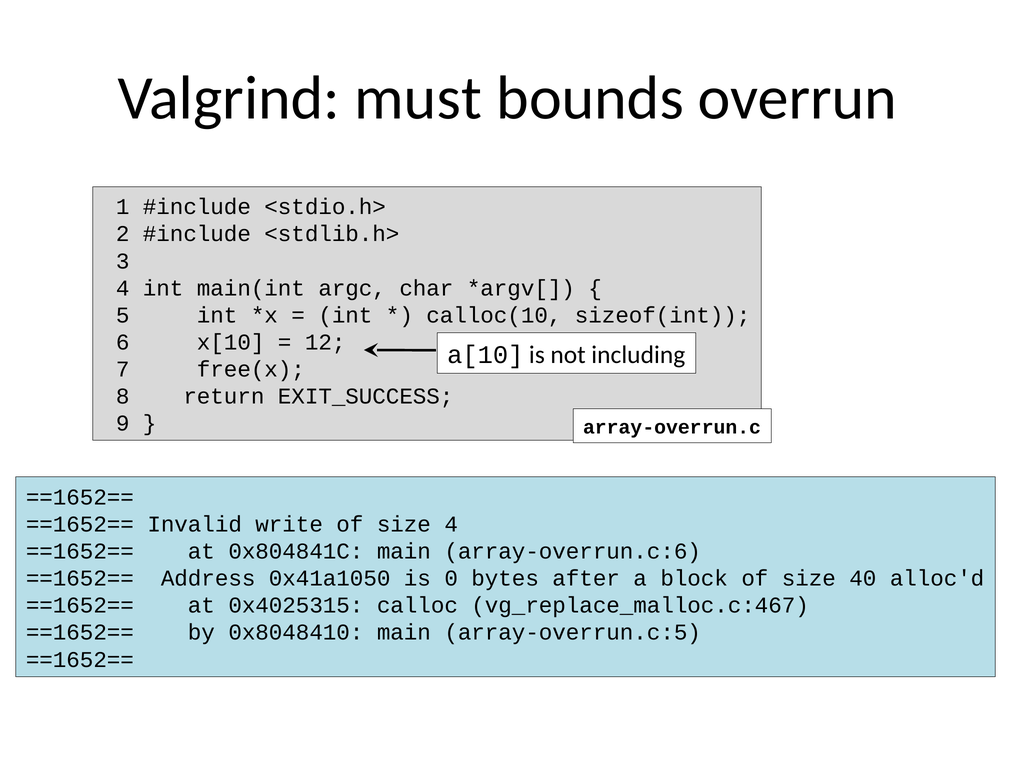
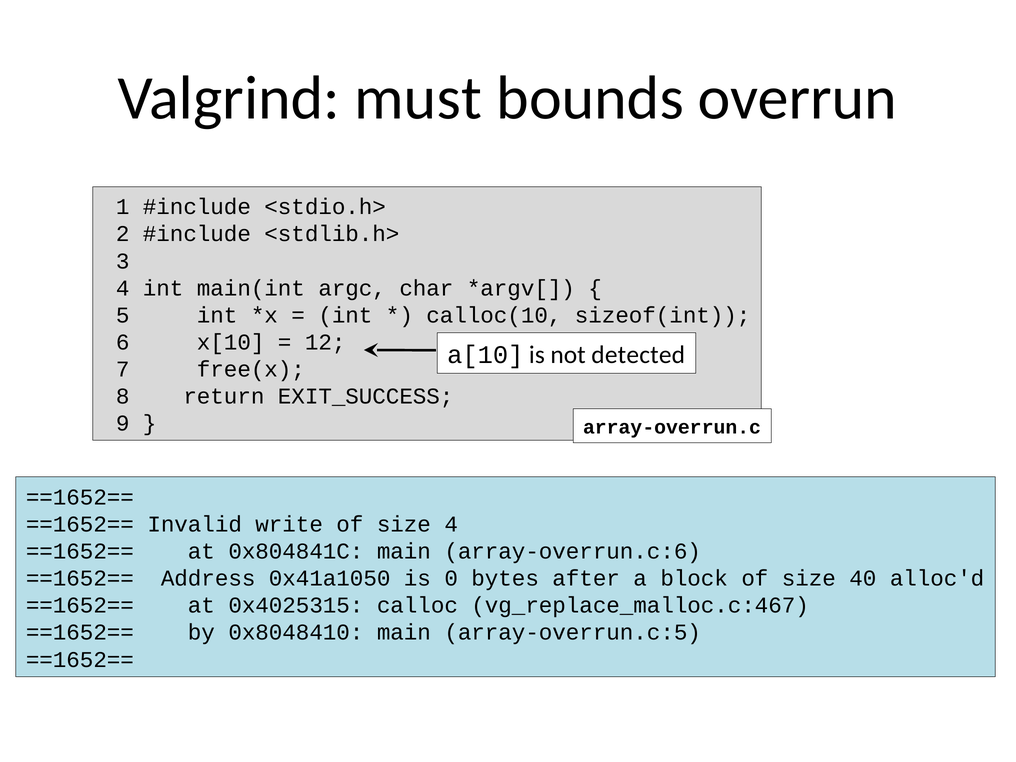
including: including -> detected (638, 355)
